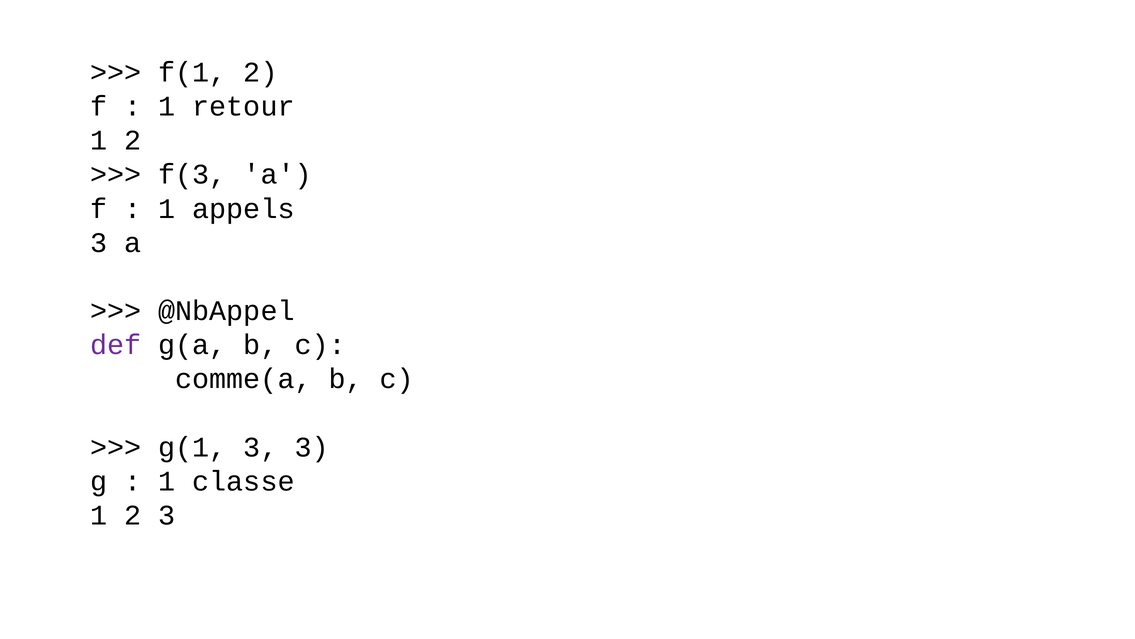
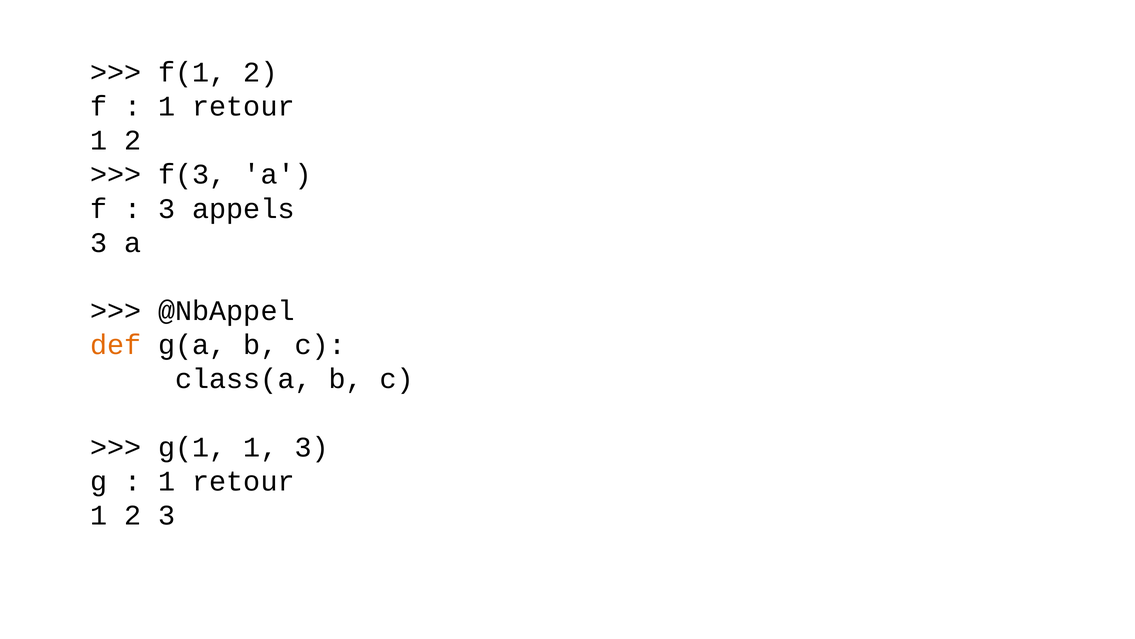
1: 1 -> 3 (167, 208)
def colour: purple -> orange (116, 345)
comme(a: comme(a -> class(a (243, 379)
g(1 3: 3 -> 1 (261, 447)
classe: classe -> retour (243, 481)
